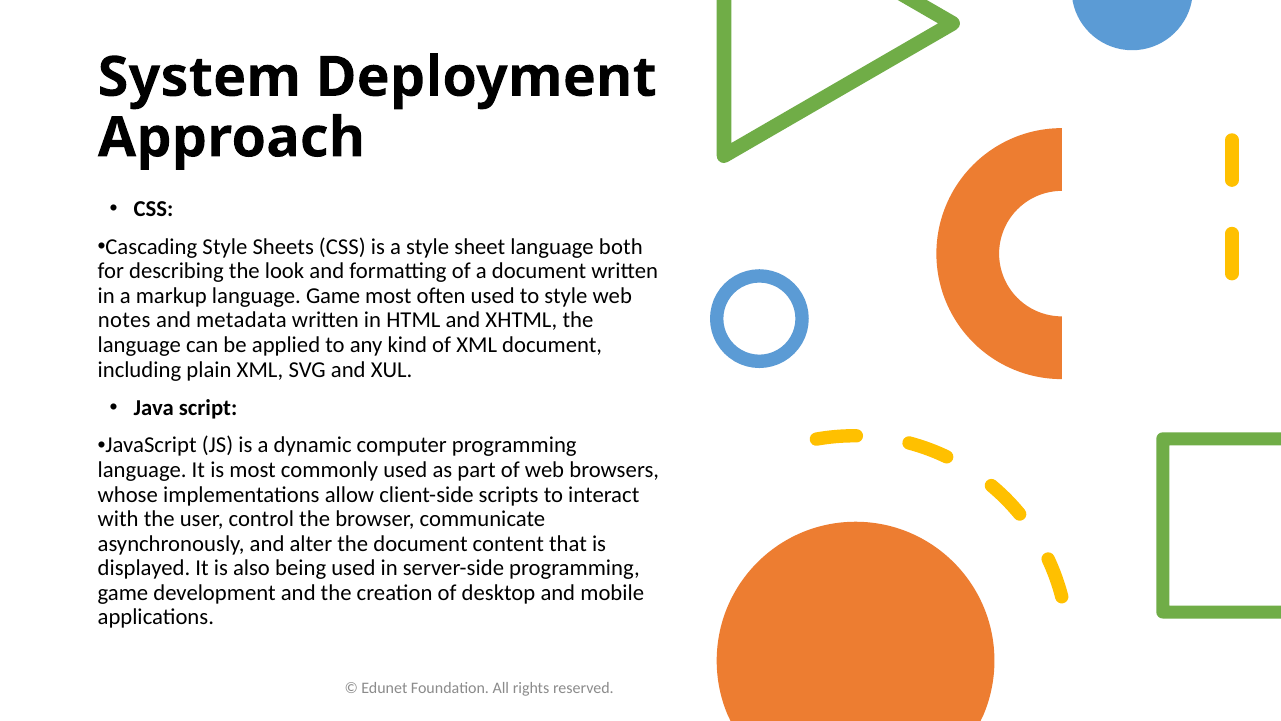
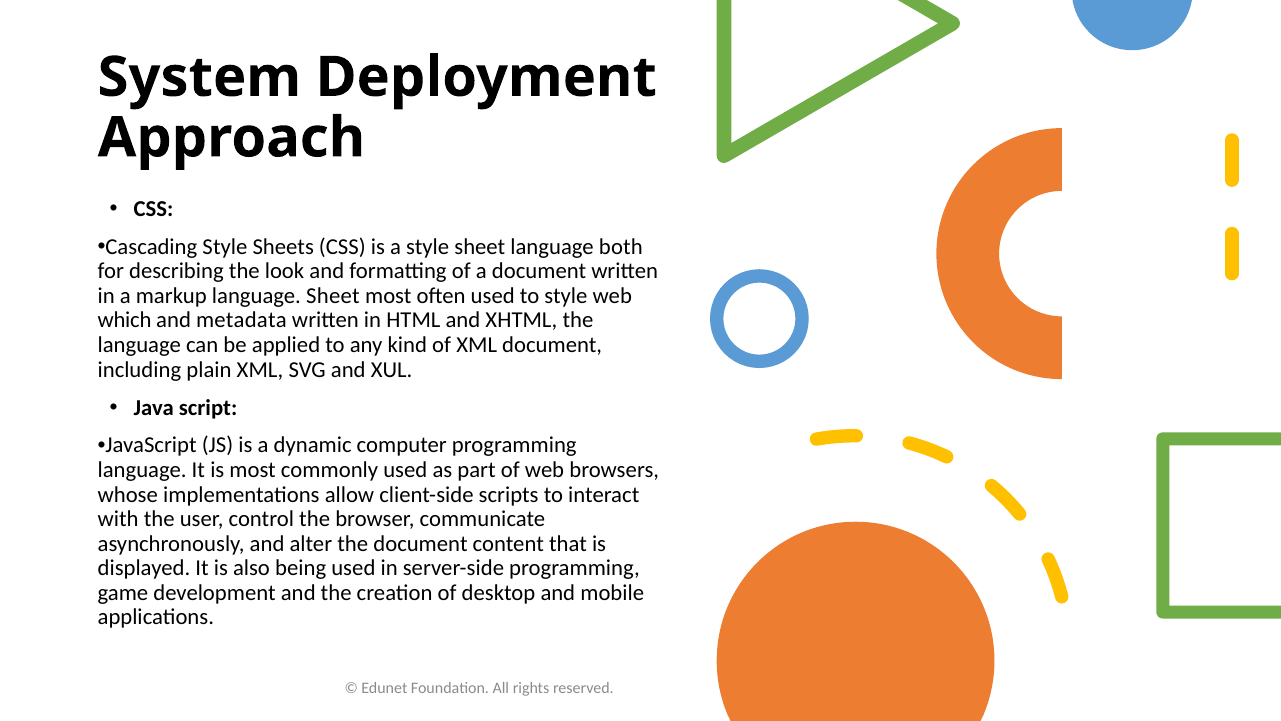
language Game: Game -> Sheet (333, 296)
notes: notes -> which (124, 320)
